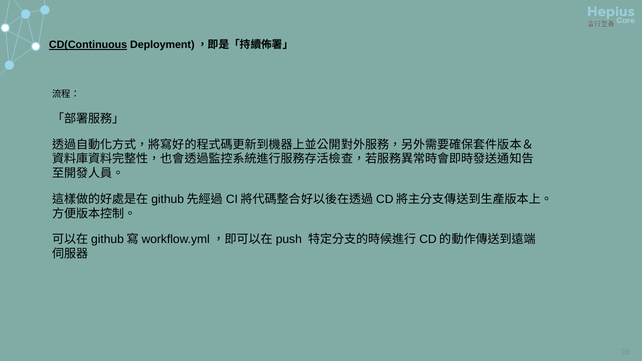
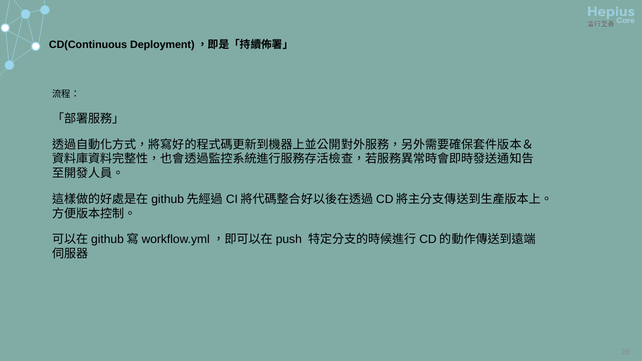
CD(Continuous underline: present -> none (88, 45)
